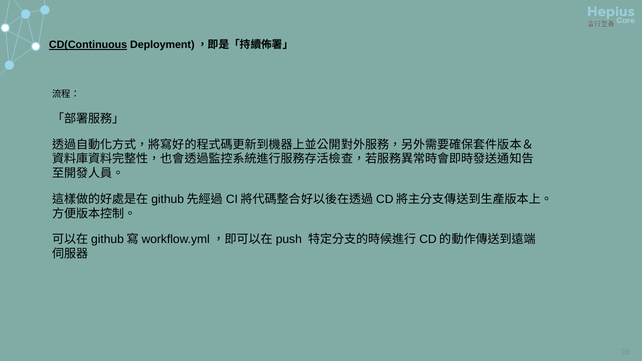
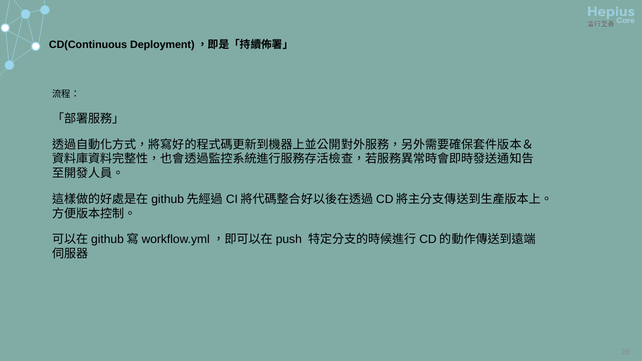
CD(Continuous underline: present -> none (88, 45)
